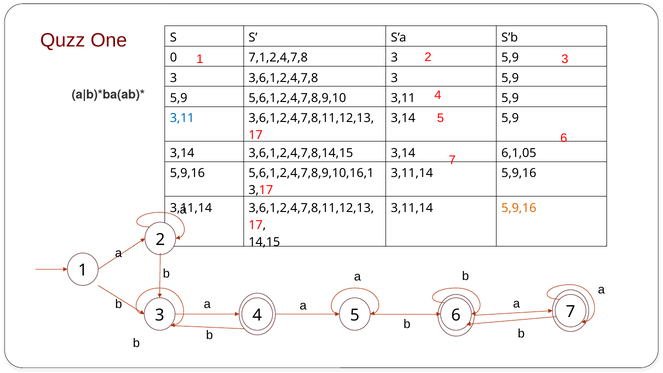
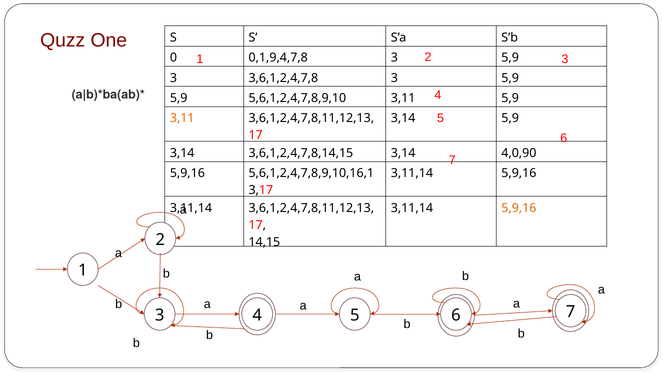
7,1,2,4,7,8: 7,1,2,4,7,8 -> 0,1,9,4,7,8 (278, 58)
3,11 colour: blue -> orange (182, 118)
6,1,05: 6,1,05 -> 4,0,90 (519, 153)
